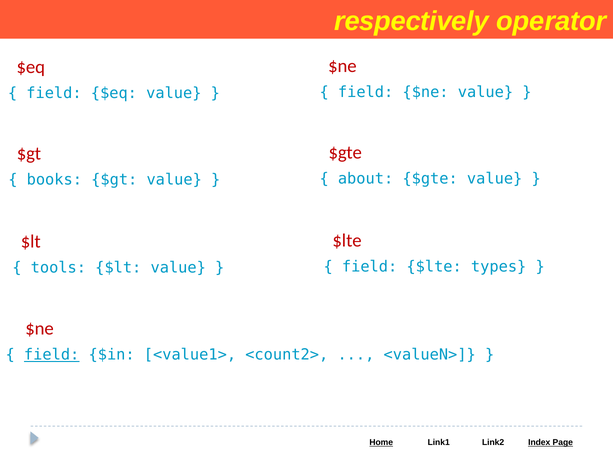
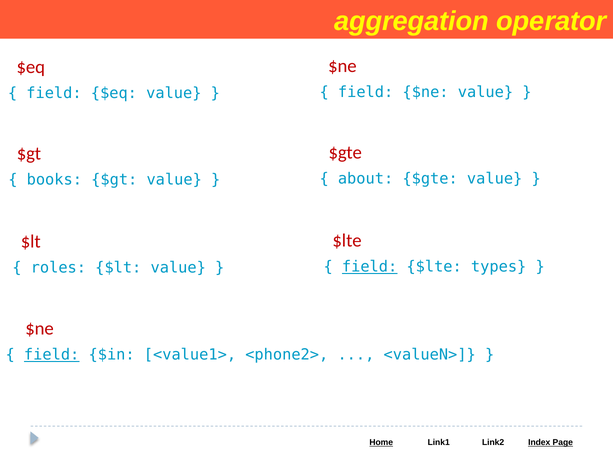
respectively: respectively -> aggregation (411, 21)
field underline: none -> present (370, 267)
tools: tools -> roles (58, 268)
<count2>: <count2> -> <phone2> (287, 355)
